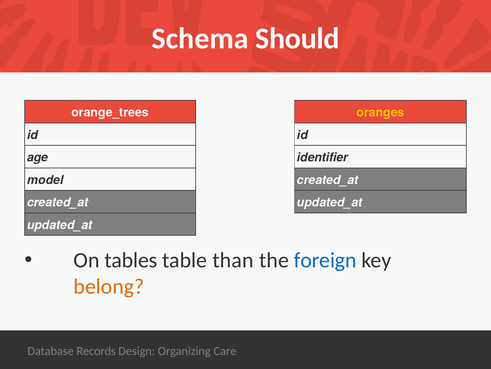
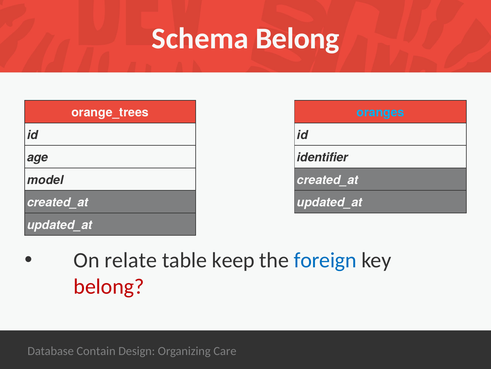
Schema Should: Should -> Belong (297, 38)
oranges colour: yellow -> light blue (380, 112)
tables: tables -> relate (131, 260)
than: than -> keep (233, 260)
belong colour: orange -> red (109, 286)
Records: Records -> Contain (96, 350)
